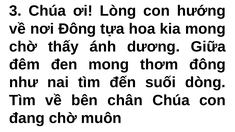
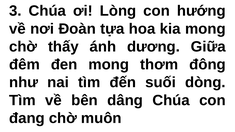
nơi Đông: Đông -> Đoàn (77, 29)
chân: chân -> dâng (125, 100)
